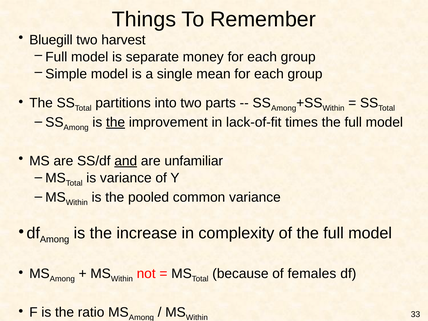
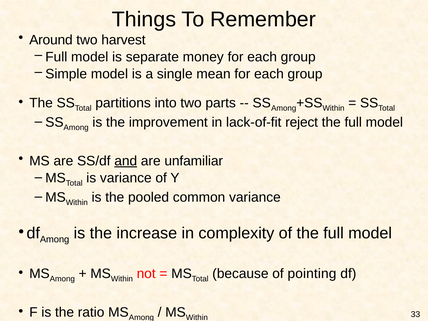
Bluegill: Bluegill -> Around (51, 40)
the underline: present -> none (116, 122)
lack-of-fit times: times -> reject (302, 122)
females: females -> pointing (312, 274)
